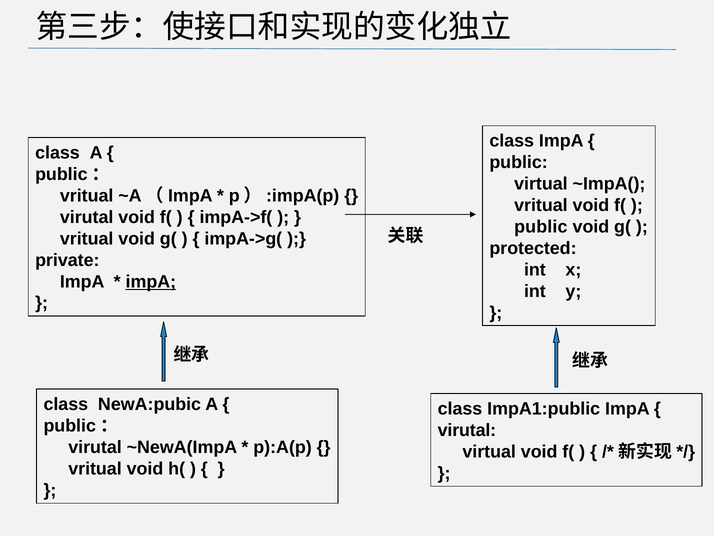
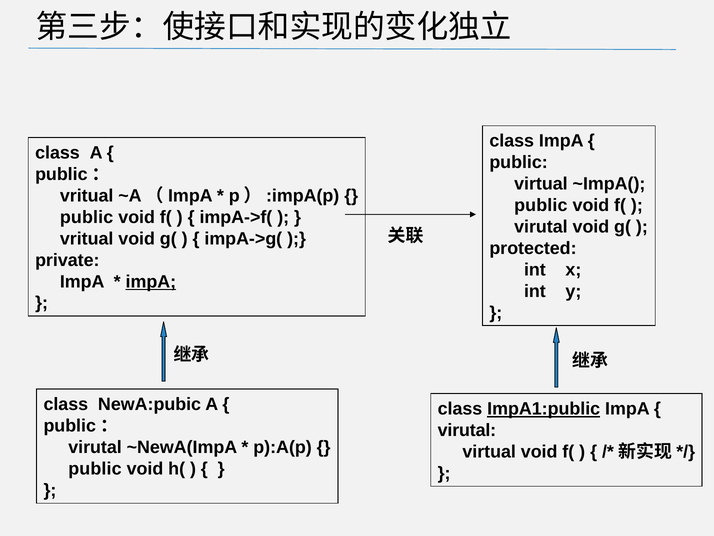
vritual: vritual -> public (541, 205)
virutal: virutal -> public (87, 217)
public: public -> virutal (541, 227)
ImpA1:public underline: none -> present (544, 409)
vritual: vritual -> public (95, 468)
